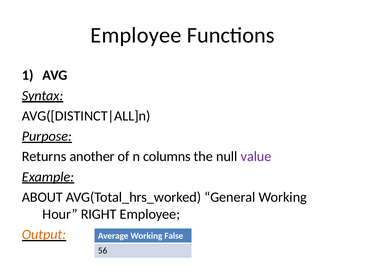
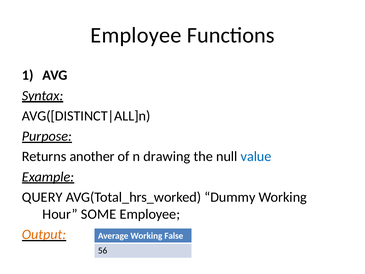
columns: columns -> drawing (167, 156)
value colour: purple -> blue (256, 156)
ABOUT: ABOUT -> QUERY (42, 197)
General: General -> Dummy (230, 197)
RIGHT: RIGHT -> SOME (99, 214)
